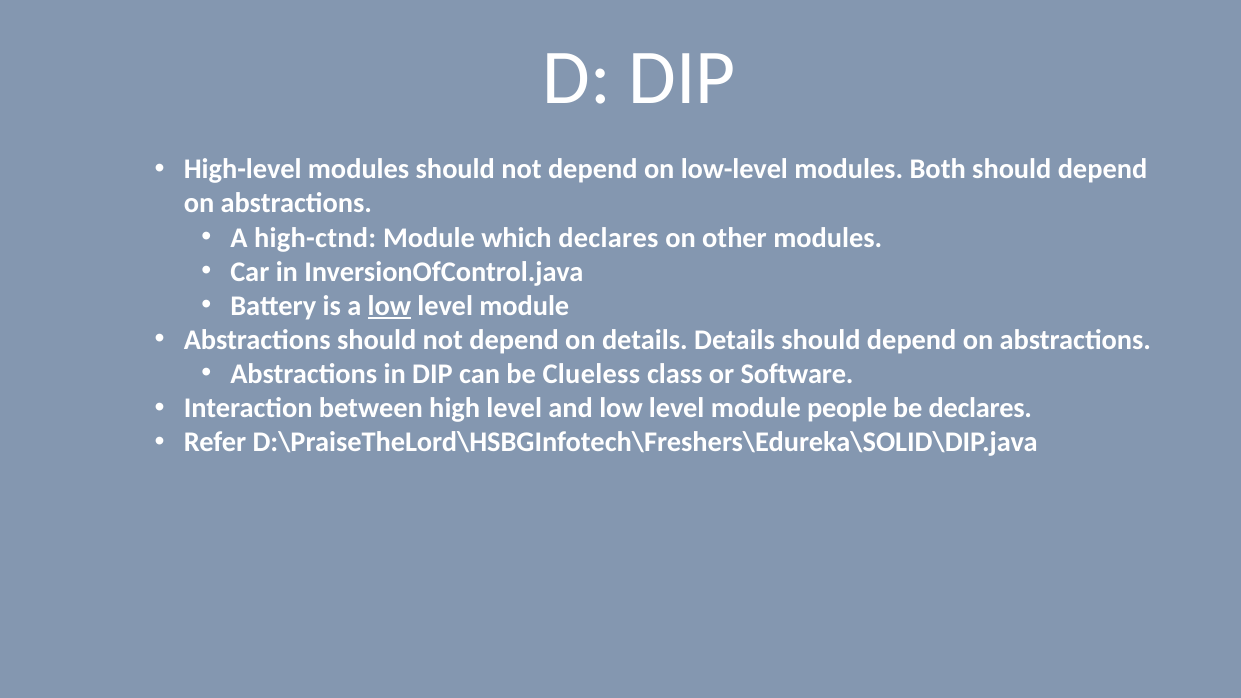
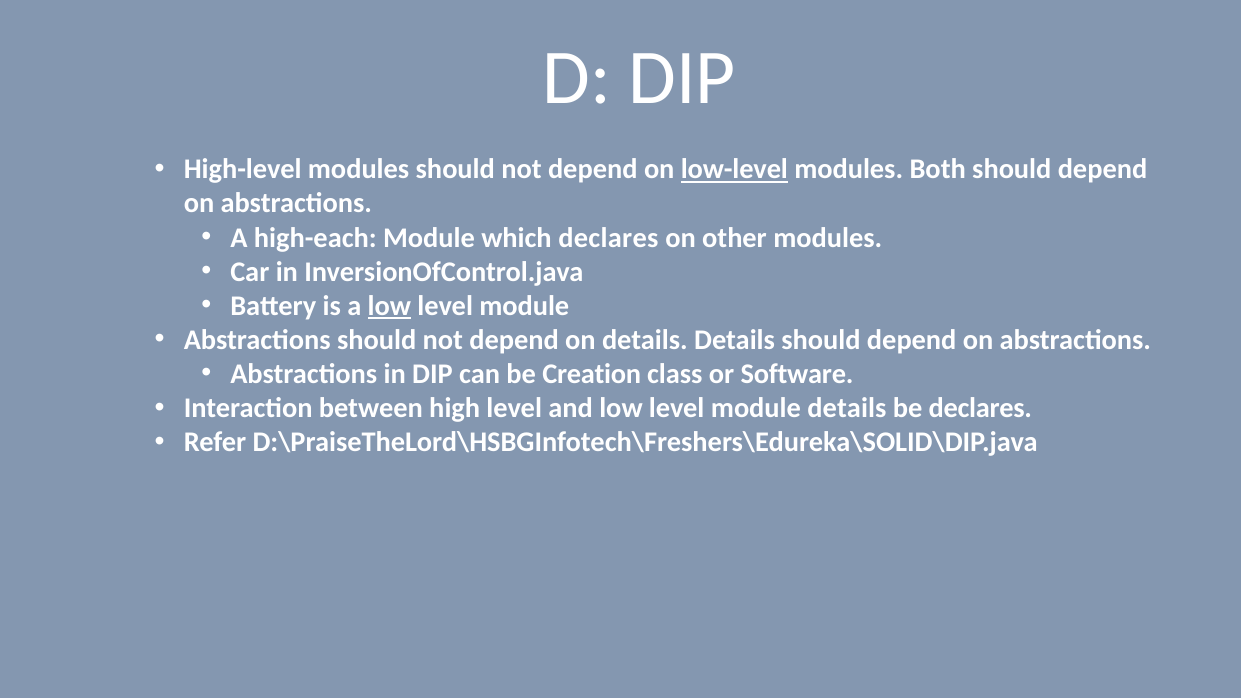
low-level underline: none -> present (734, 169)
high-ctnd: high-ctnd -> high-each (315, 238)
Clueless: Clueless -> Creation (592, 374)
module people: people -> details (847, 408)
